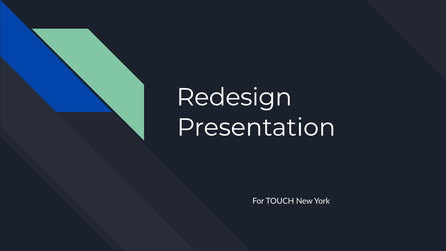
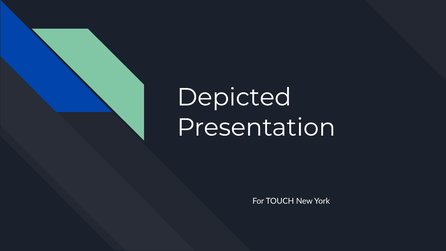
Redesign: Redesign -> Depicted (234, 97)
